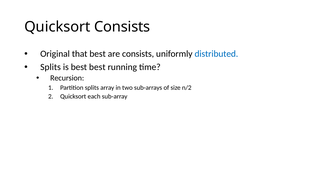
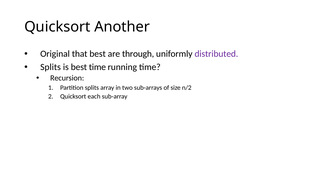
Quicksort Consists: Consists -> Another (122, 27)
are consists: consists -> through (138, 54)
distributed colour: blue -> purple (216, 54)
best best: best -> time (97, 67)
